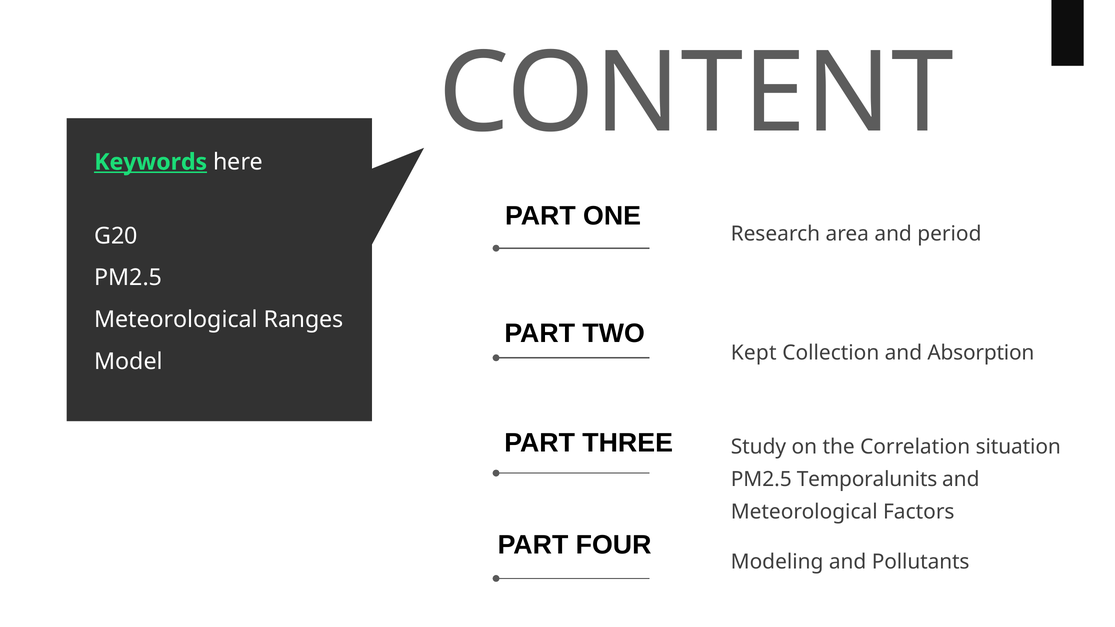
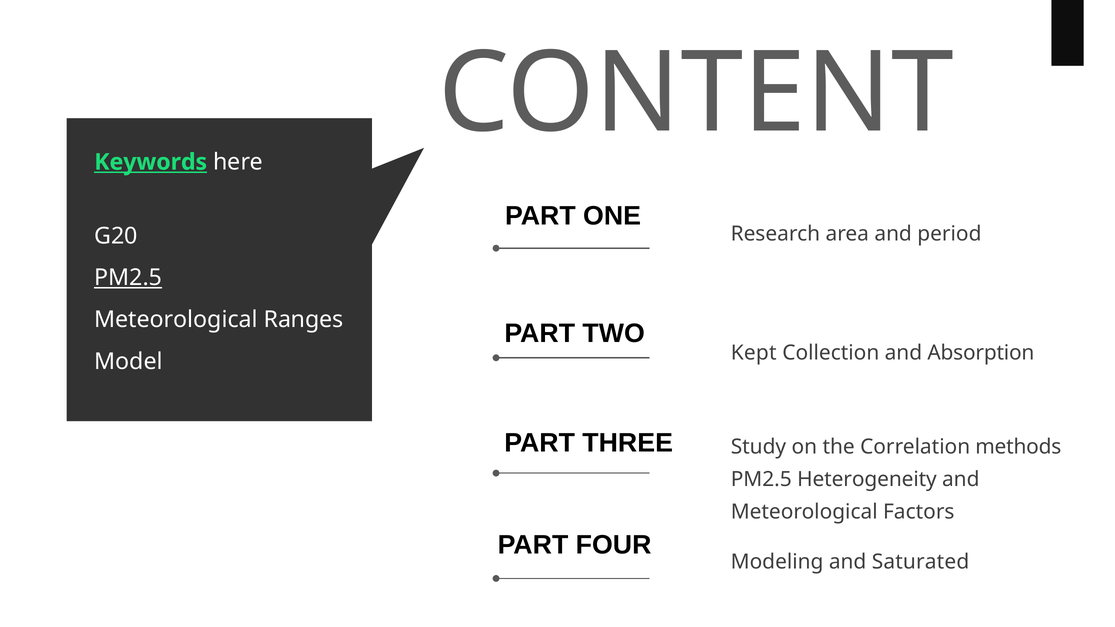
PM2.5 underline: none -> present (128, 278)
situation: situation -> methods (1018, 447)
Temporalunits: Temporalunits -> Heterogeneity (867, 480)
Pollutants: Pollutants -> Saturated (921, 562)
